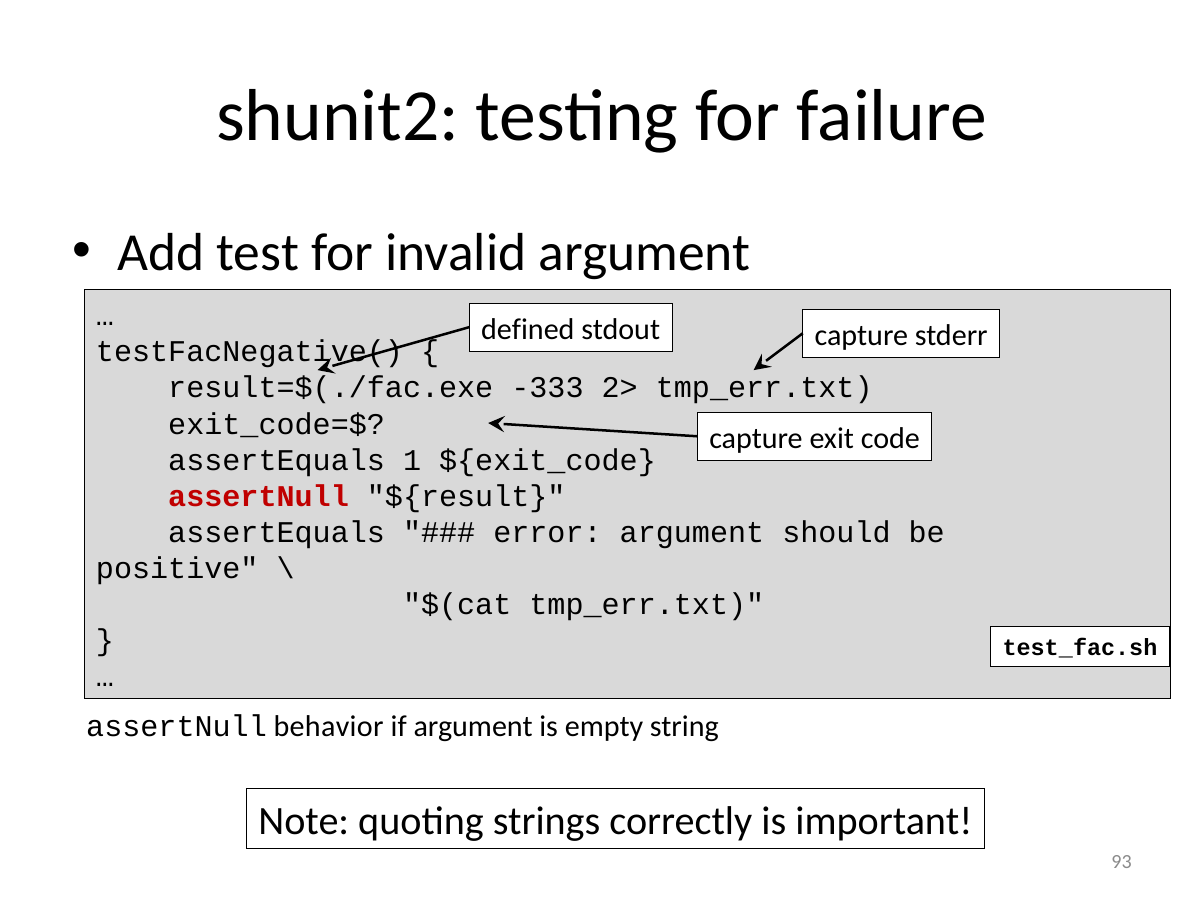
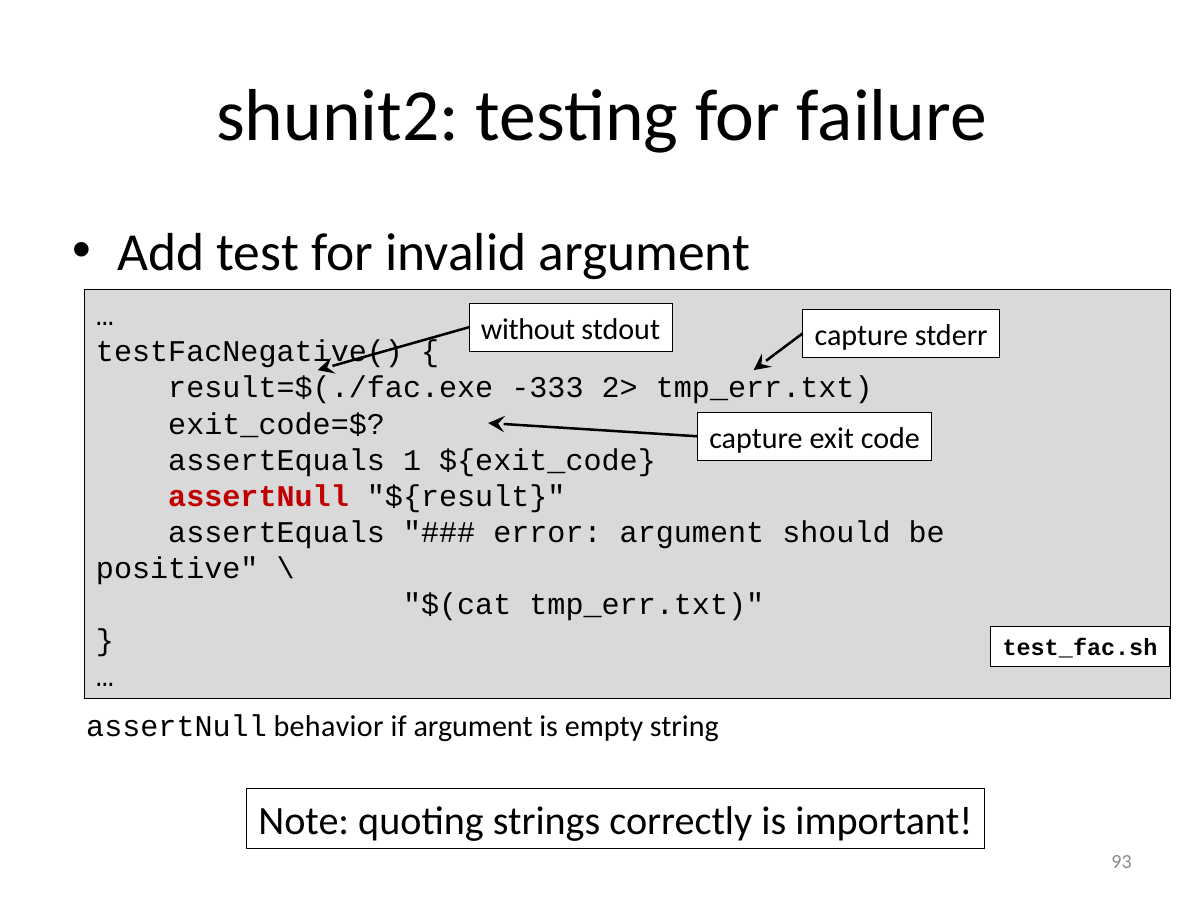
defined: defined -> without (528, 329)
